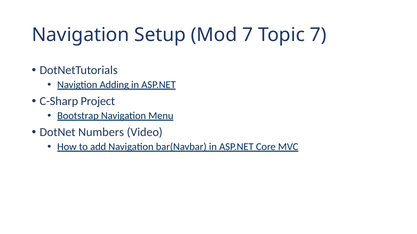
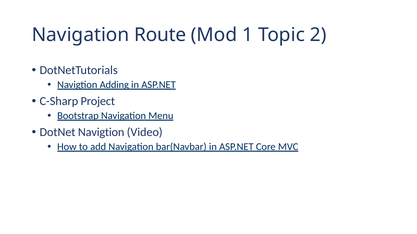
Setup: Setup -> Route (160, 35)
Mod 7: 7 -> 1 (248, 35)
Topic 7: 7 -> 2 (318, 35)
DotNet Numbers: Numbers -> Navigtion (101, 133)
